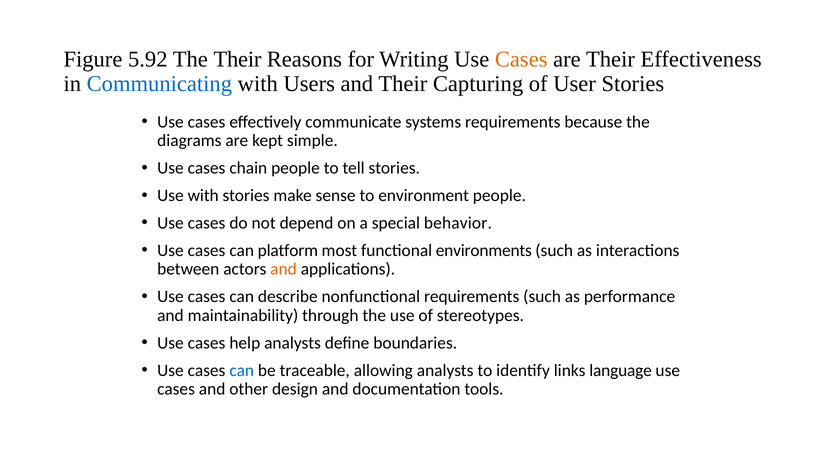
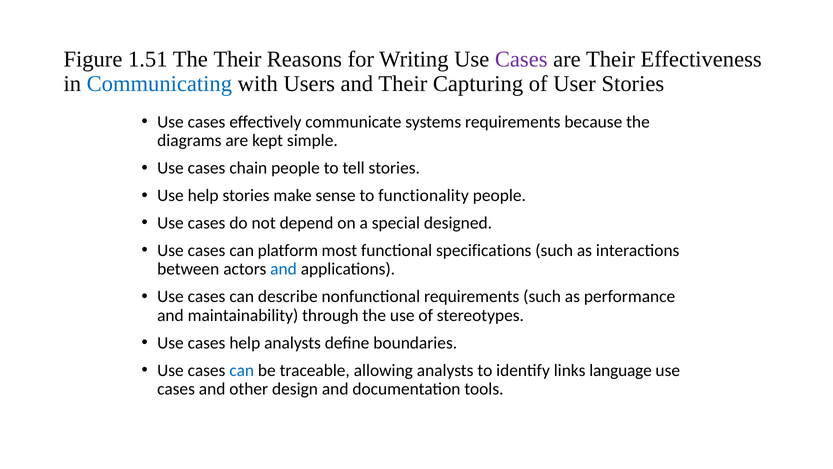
5.92: 5.92 -> 1.51 (148, 59)
Cases colour: orange -> purple (521, 59)
Use with: with -> help (203, 195)
environment: environment -> functionality (424, 195)
behavior: behavior -> designed (458, 223)
environments: environments -> specifications (484, 250)
and colour: orange -> blue (284, 269)
